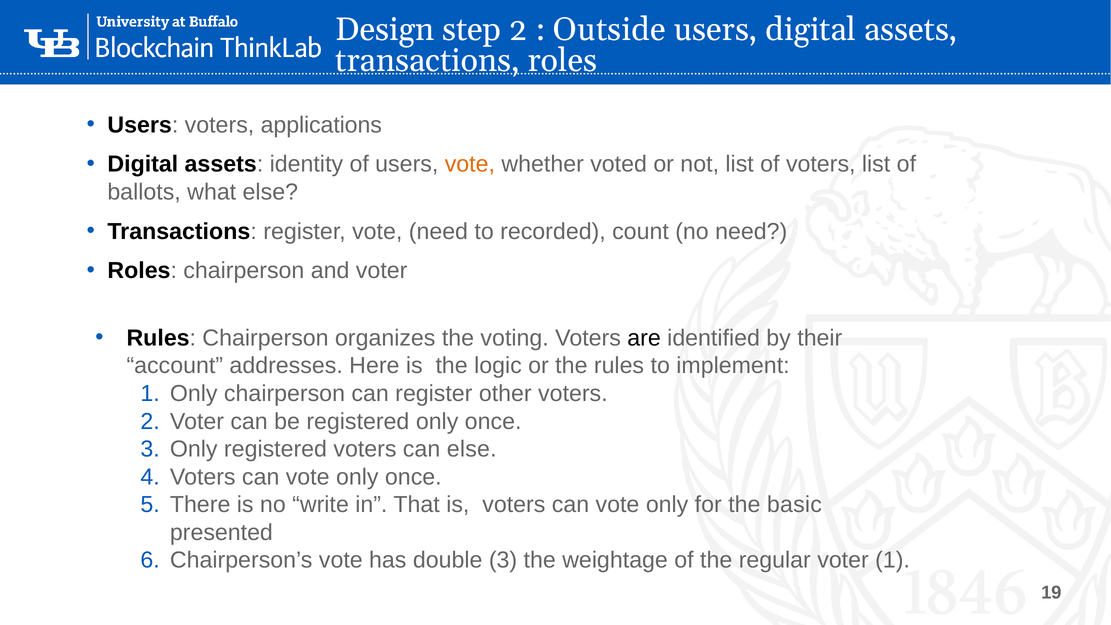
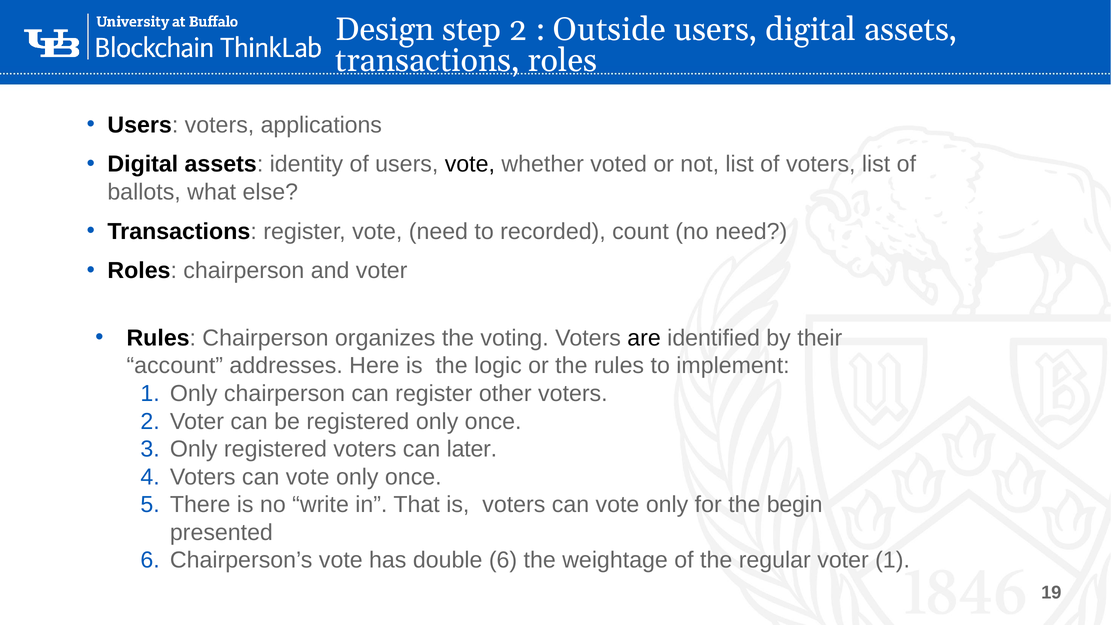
vote colour: orange -> black (470, 164)
can else: else -> later (472, 449)
basic: basic -> begin (795, 505)
double 3: 3 -> 6 (503, 560)
